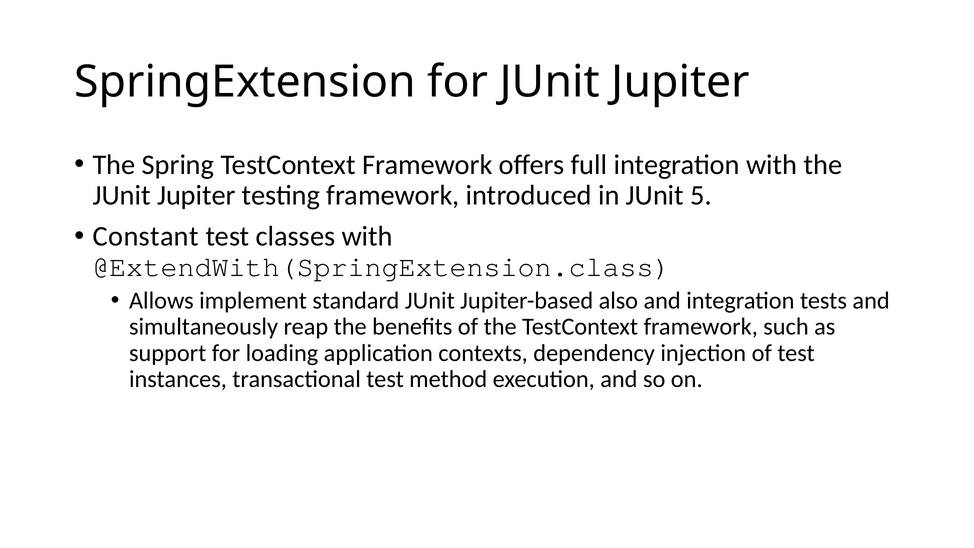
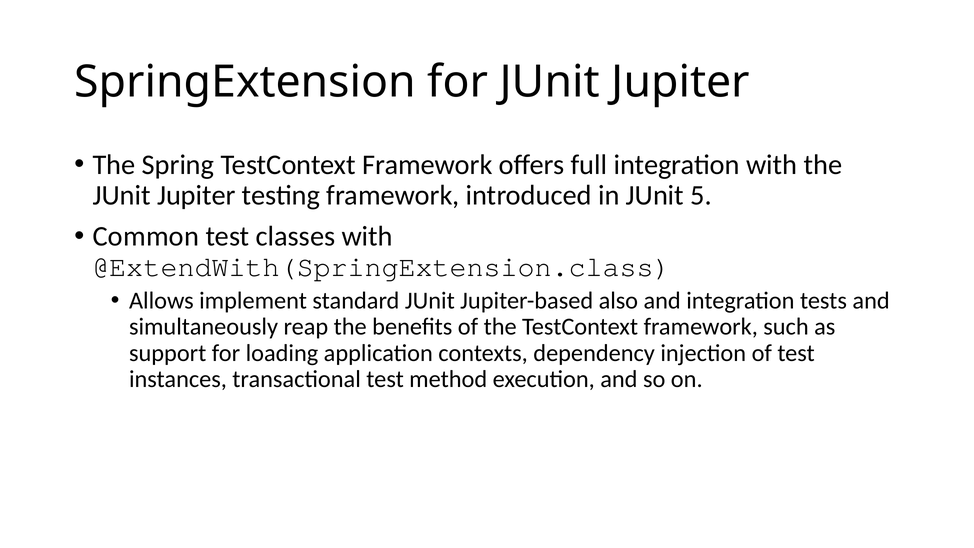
Constant: Constant -> Common (146, 236)
